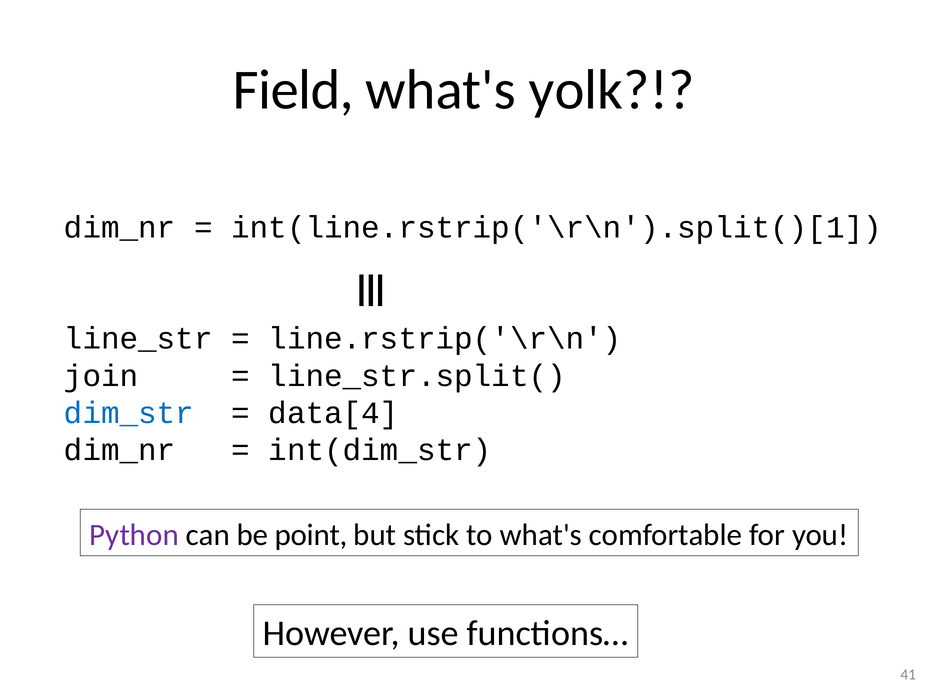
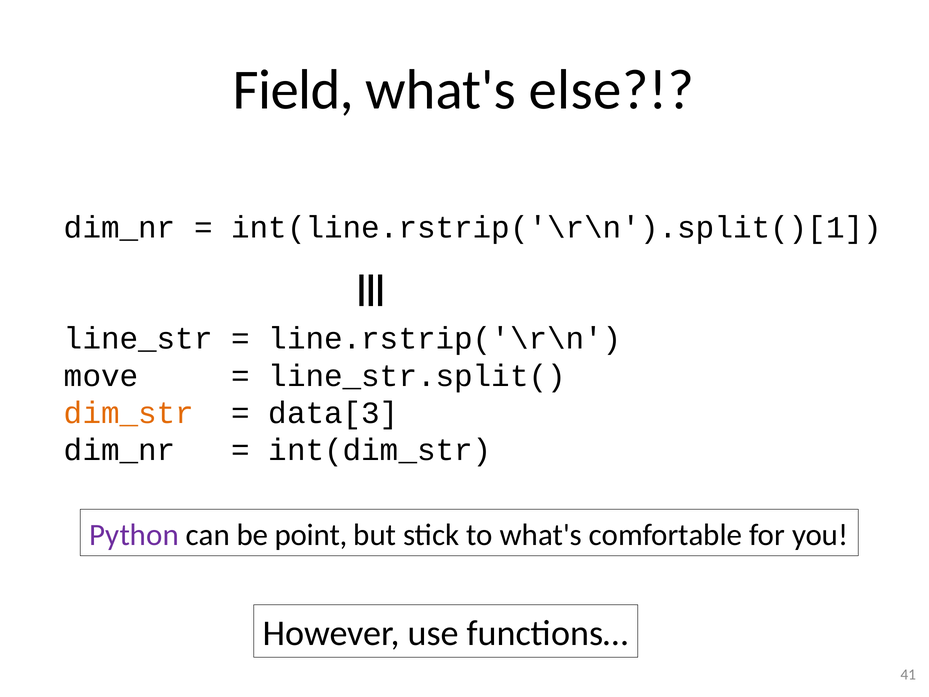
yolk: yolk -> else (611, 90)
join: join -> move (101, 376)
dim_str colour: blue -> orange (129, 413)
data[4: data[4 -> data[3 (333, 413)
